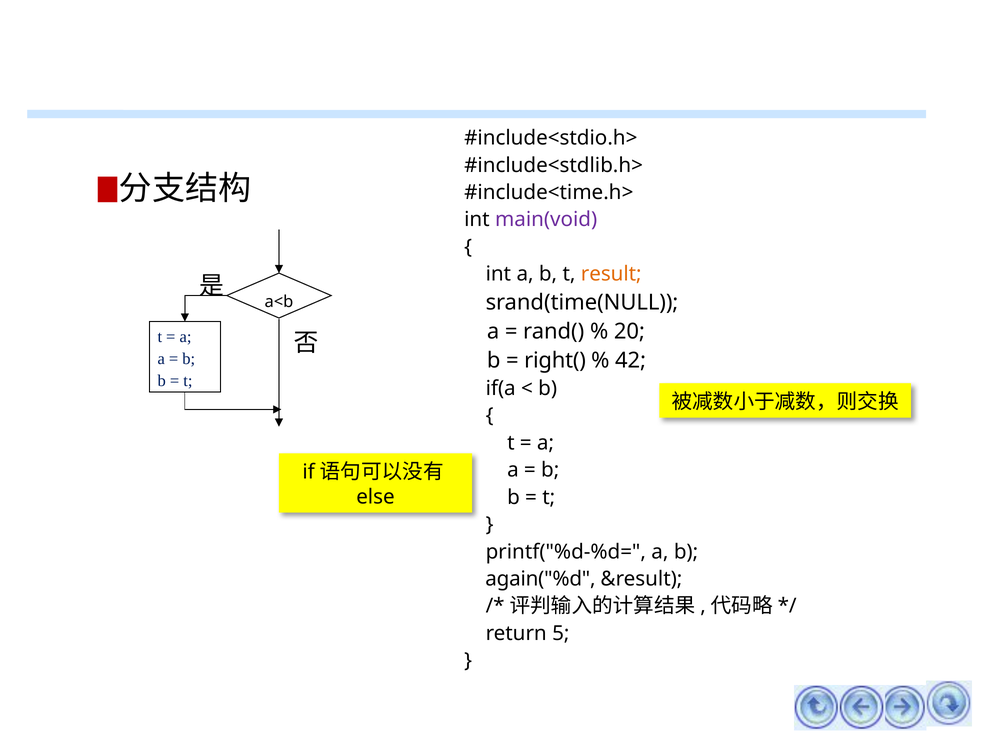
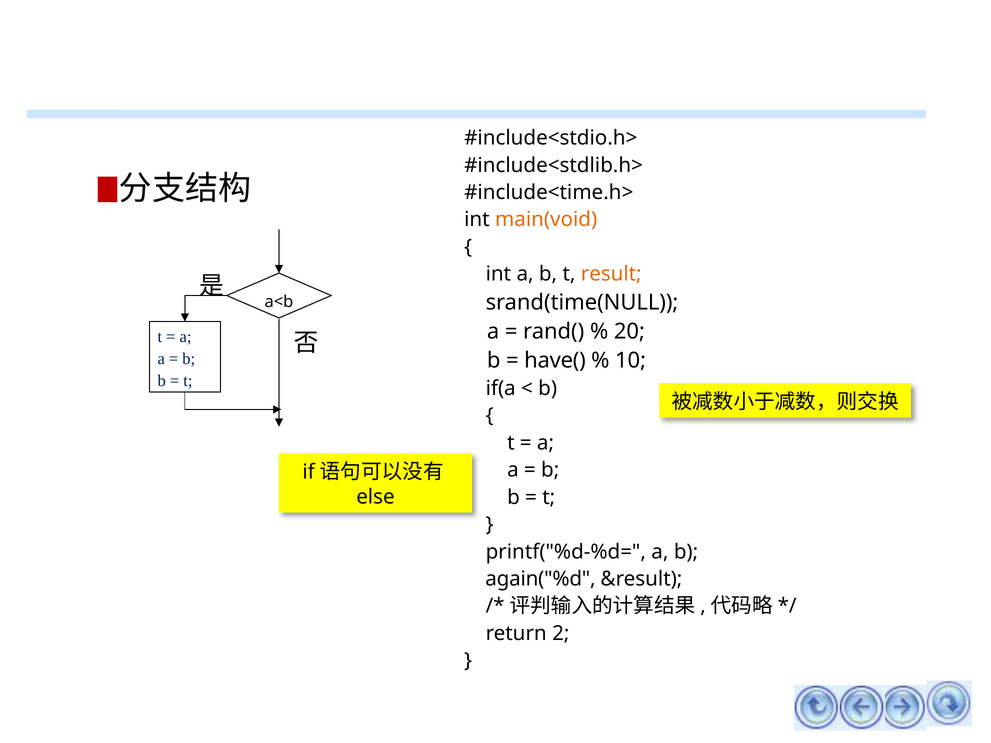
main(void colour: purple -> orange (546, 220)
right(: right( -> have( (555, 361)
42: 42 -> 10 (631, 361)
5: 5 -> 2 (561, 634)
